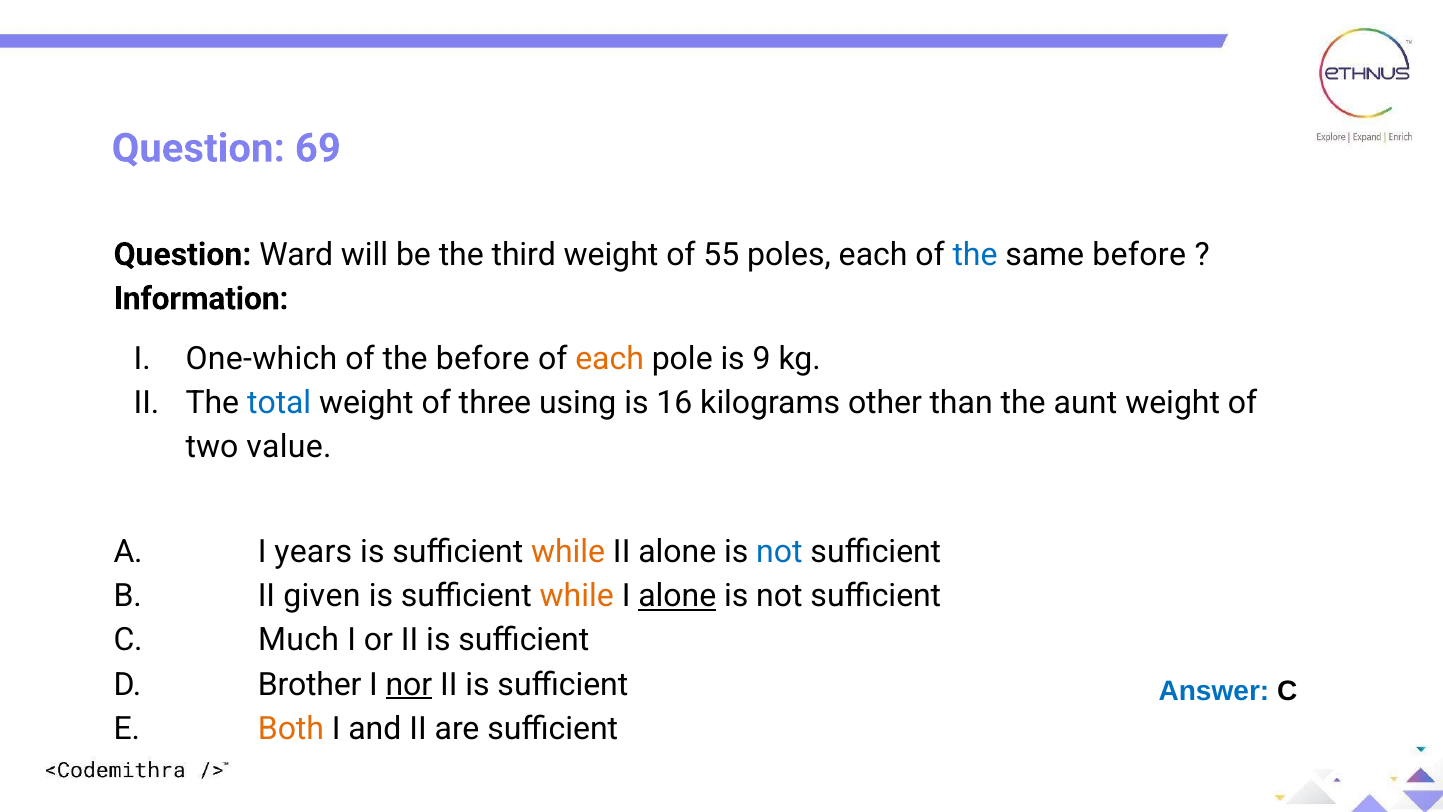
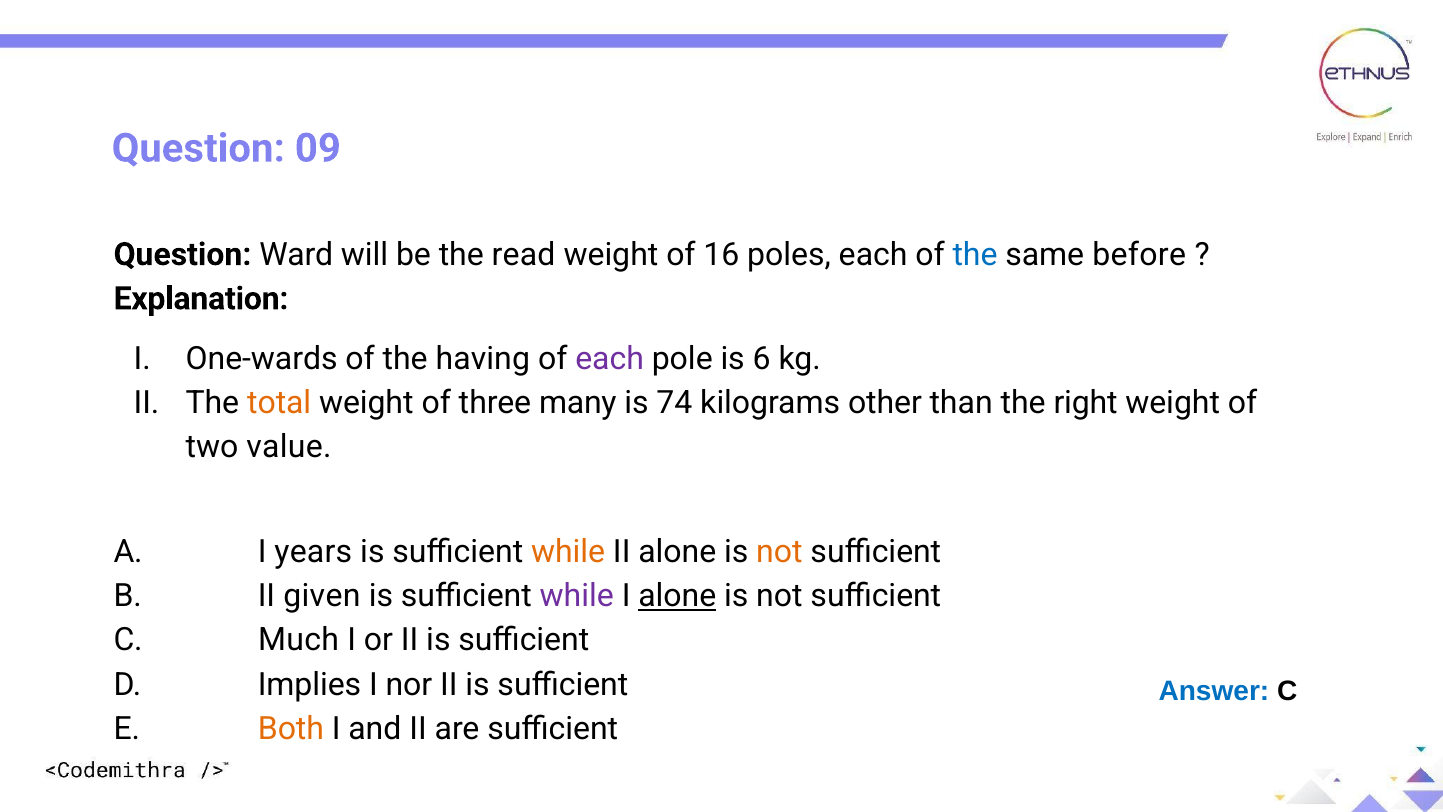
69: 69 -> 09 (318, 148)
third: third -> read (524, 254)
55: 55 -> 16 (721, 254)
Information: Information -> Explanation (201, 299)
One-which: One-which -> One-wards (262, 359)
the before: before -> having (483, 359)
each colour: orange -> purple (610, 359)
9: 9 -> 6 (762, 359)
total colour: blue -> orange (279, 403)
using: using -> many (578, 403)
16: 16 -> 74 (674, 403)
aunt: aunt -> right (1086, 403)
not colour: blue -> orange (779, 552)
while colour: orange -> purple (577, 596)
Brother: Brother -> Implies (310, 684)
nor underline: present -> none (409, 684)
